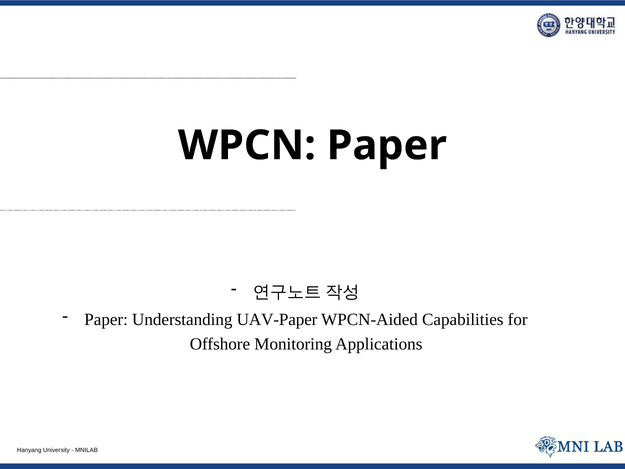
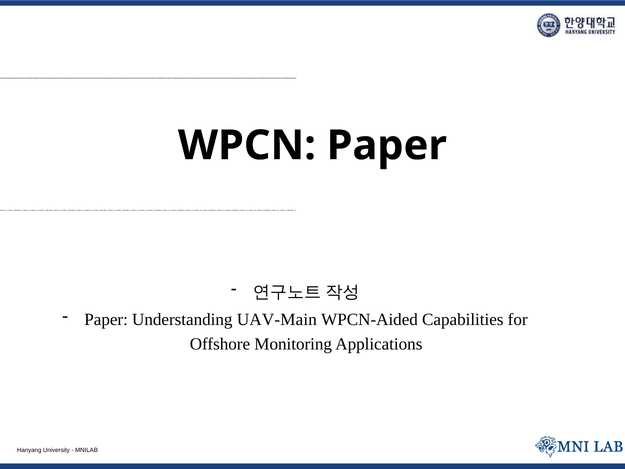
UAV-Paper: UAV-Paper -> UAV-Main (277, 319)
